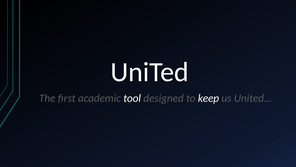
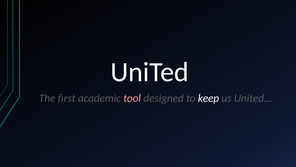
tool colour: white -> pink (132, 98)
